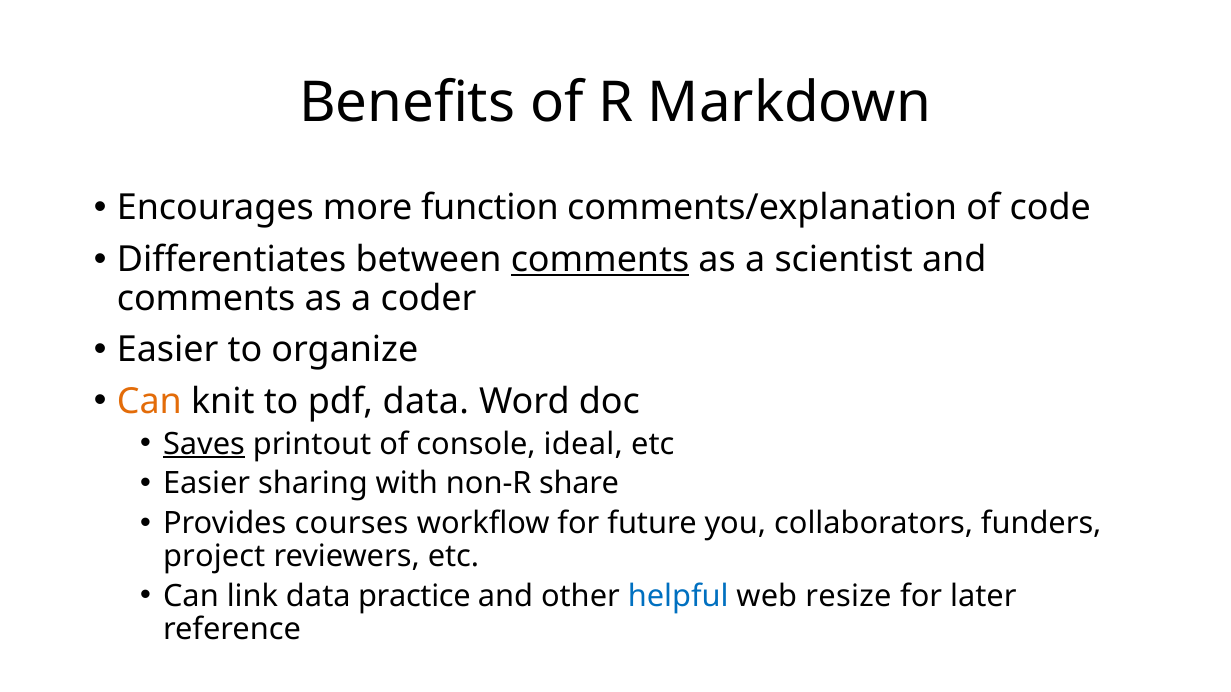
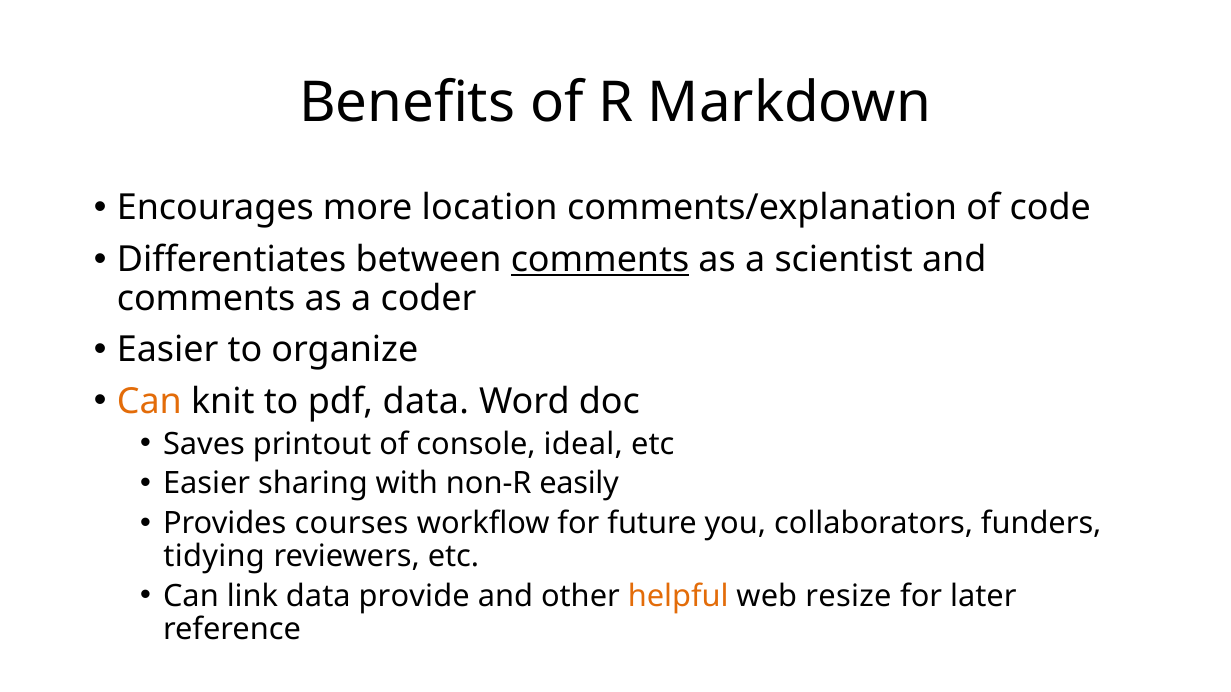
function: function -> location (490, 208)
Saves underline: present -> none (204, 444)
share: share -> easily (579, 484)
project: project -> tidying (214, 557)
practice: practice -> provide (414, 596)
helpful colour: blue -> orange (678, 596)
